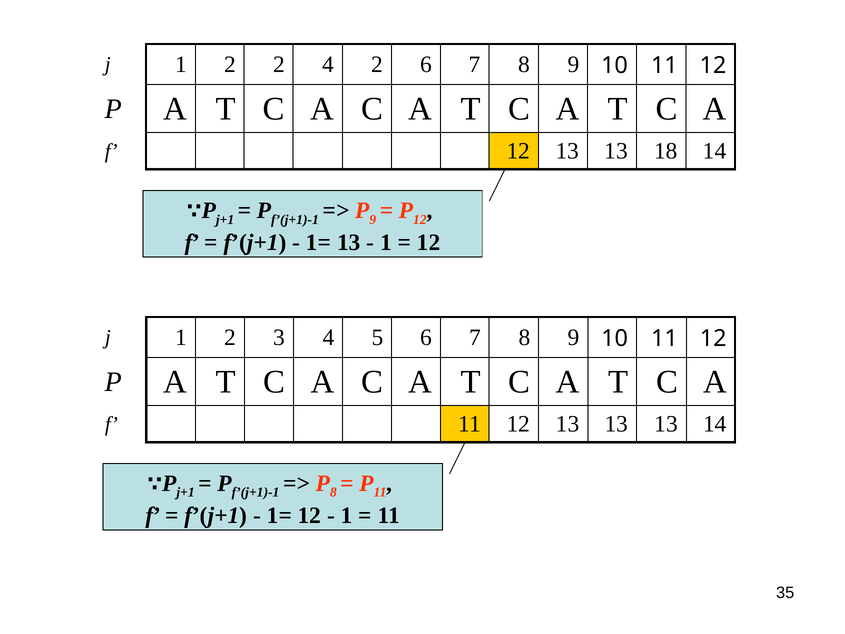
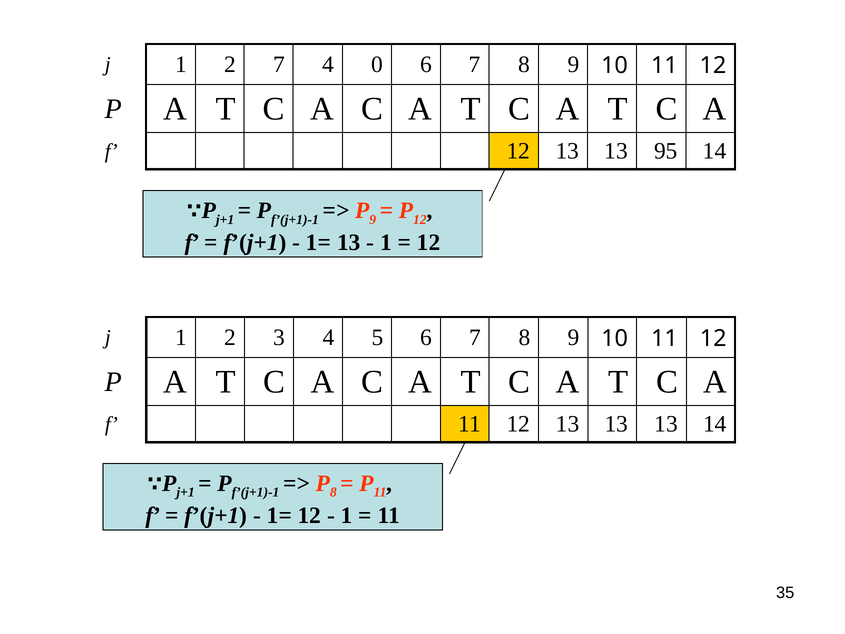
2 2: 2 -> 7 (279, 65)
4 2: 2 -> 0 (377, 65)
18: 18 -> 95 (666, 151)
